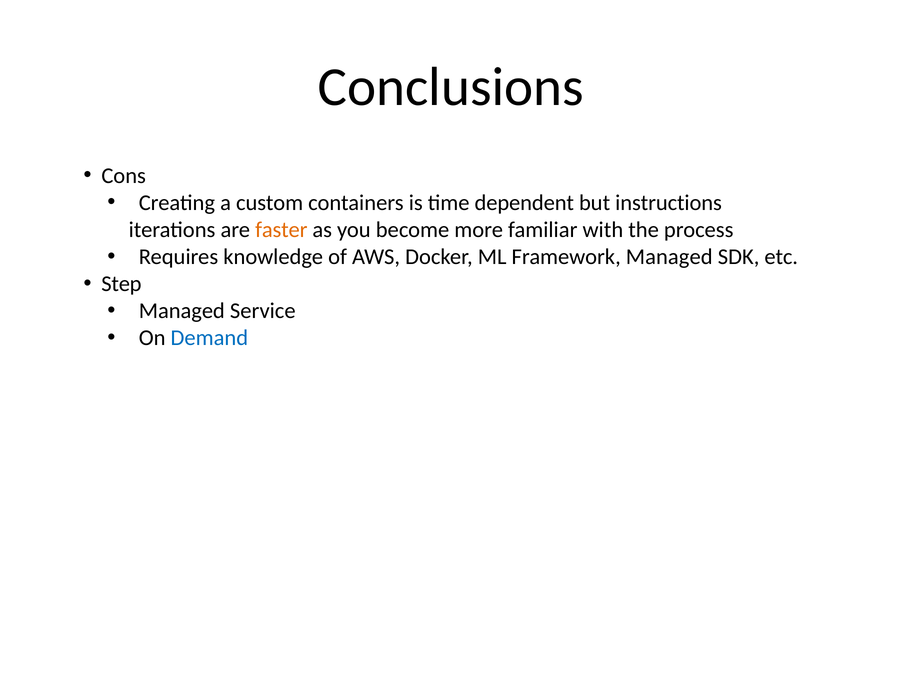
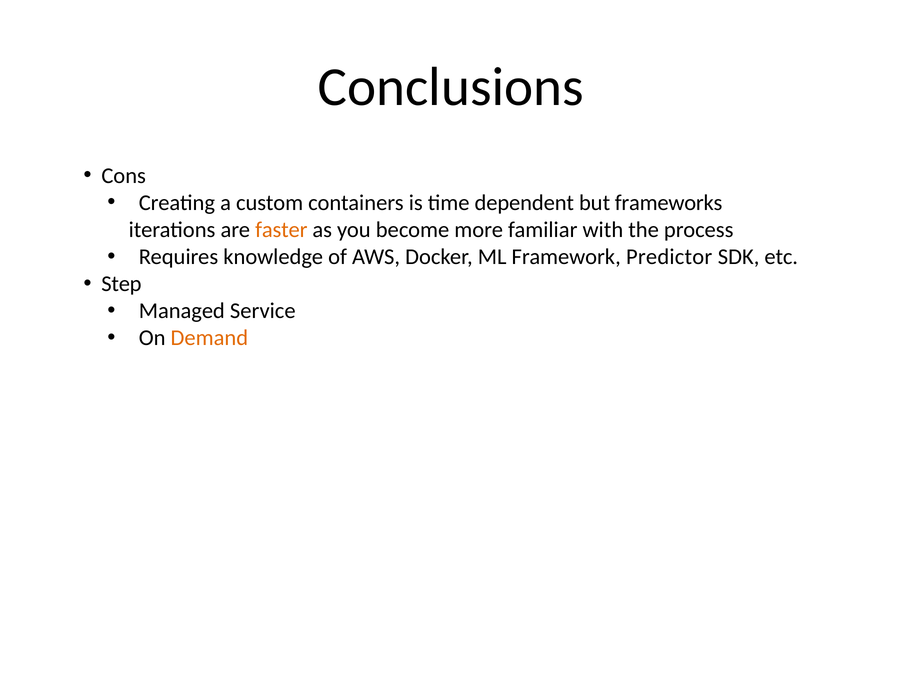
instructions: instructions -> frameworks (669, 203)
Framework Managed: Managed -> Predictor (669, 257)
Demand colour: blue -> orange (209, 338)
